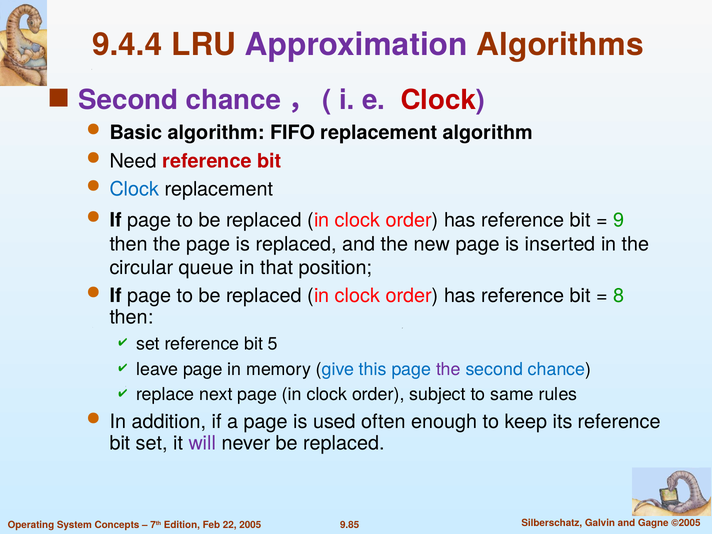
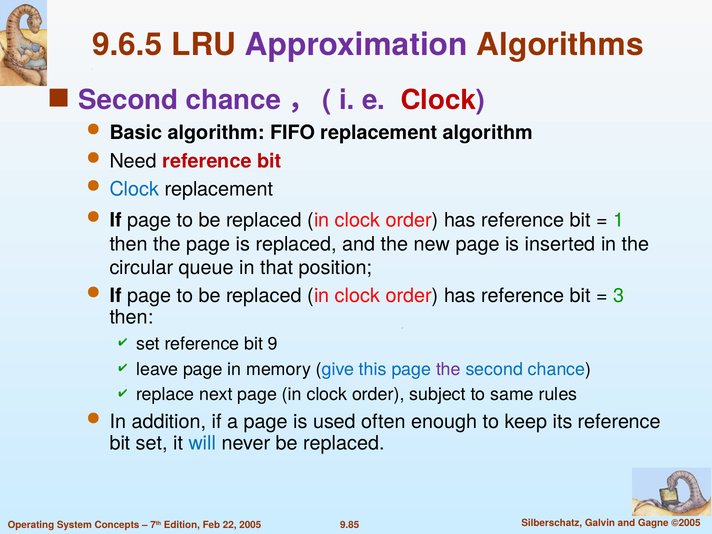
9.4.4: 9.4.4 -> 9.6.5 (127, 45)
9: 9 -> 1 (619, 220)
8: 8 -> 3 (619, 296)
5: 5 -> 9 (273, 344)
will colour: purple -> blue (202, 443)
